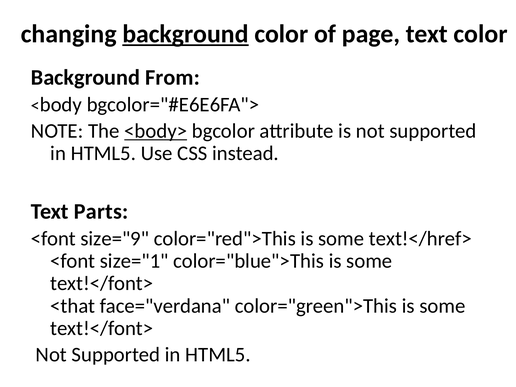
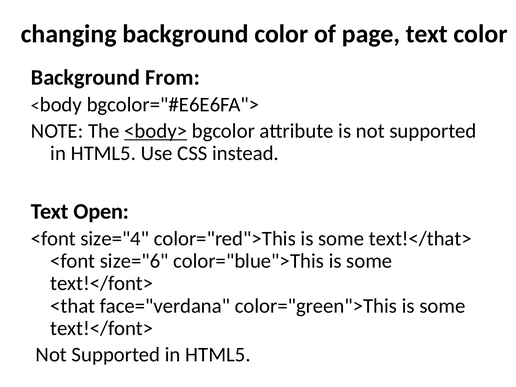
background underline: present -> none (185, 34)
Parts: Parts -> Open (101, 212)
size="9: size="9 -> size="4 (115, 239)
text!</href>: text!</href> -> text!</that> (420, 239)
size="1: size="1 -> size="6 (134, 261)
